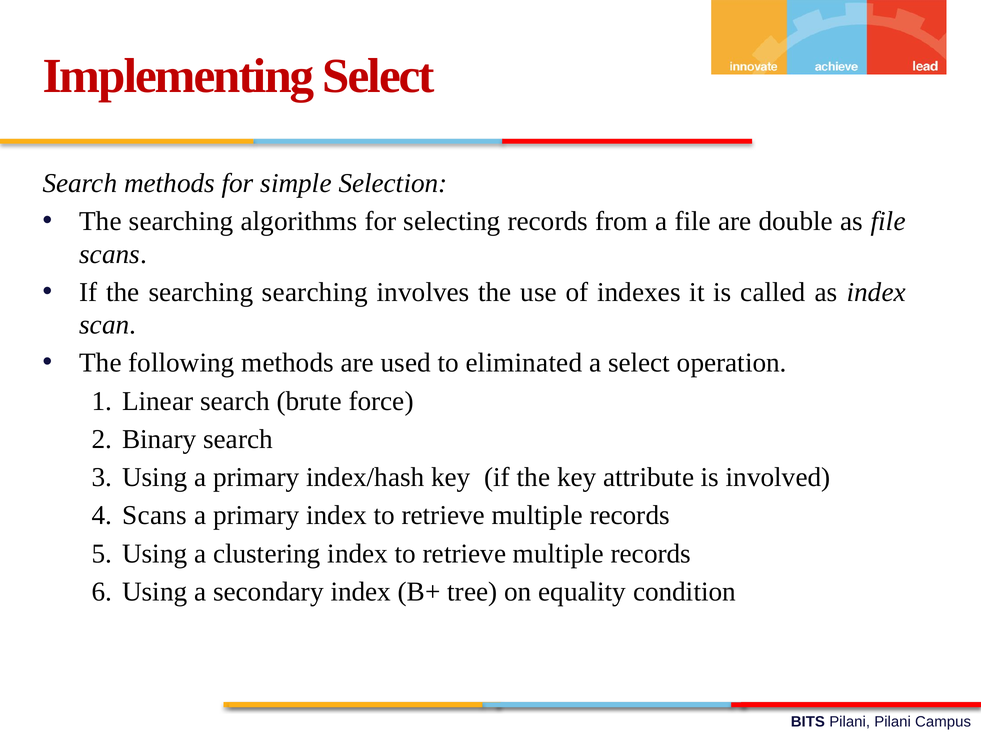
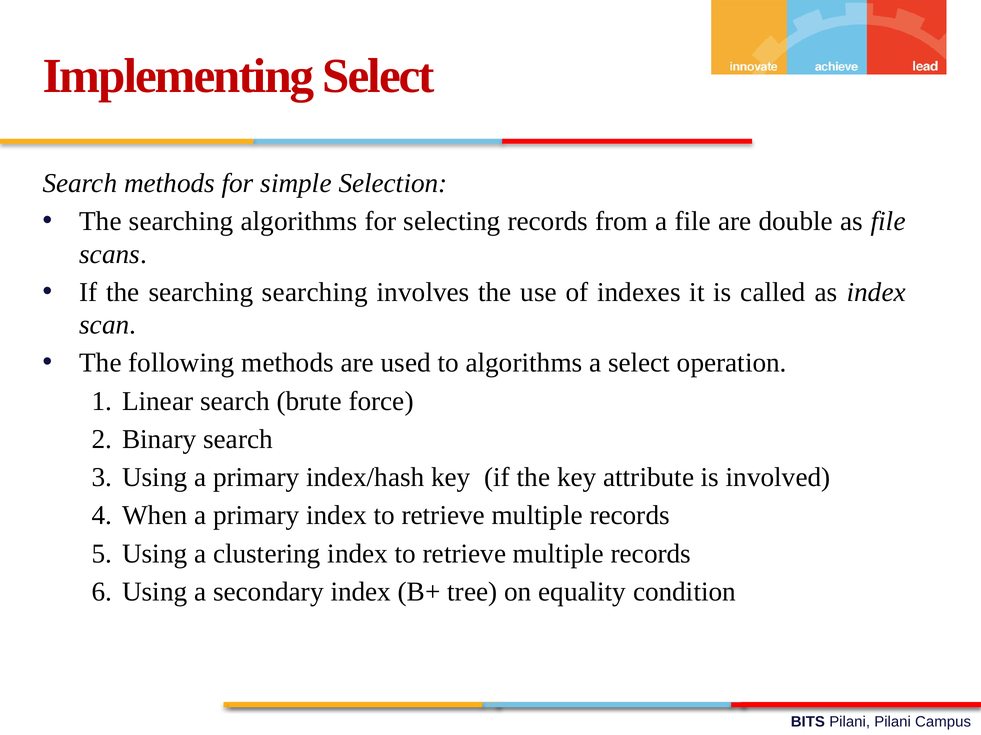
to eliminated: eliminated -> algorithms (524, 363)
Scans: Scans -> When (155, 516)
